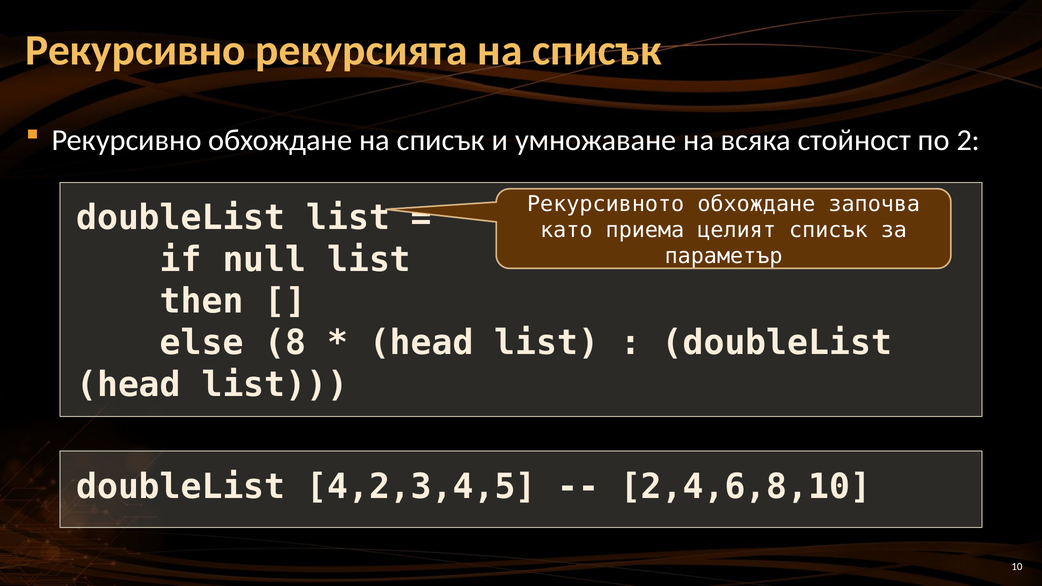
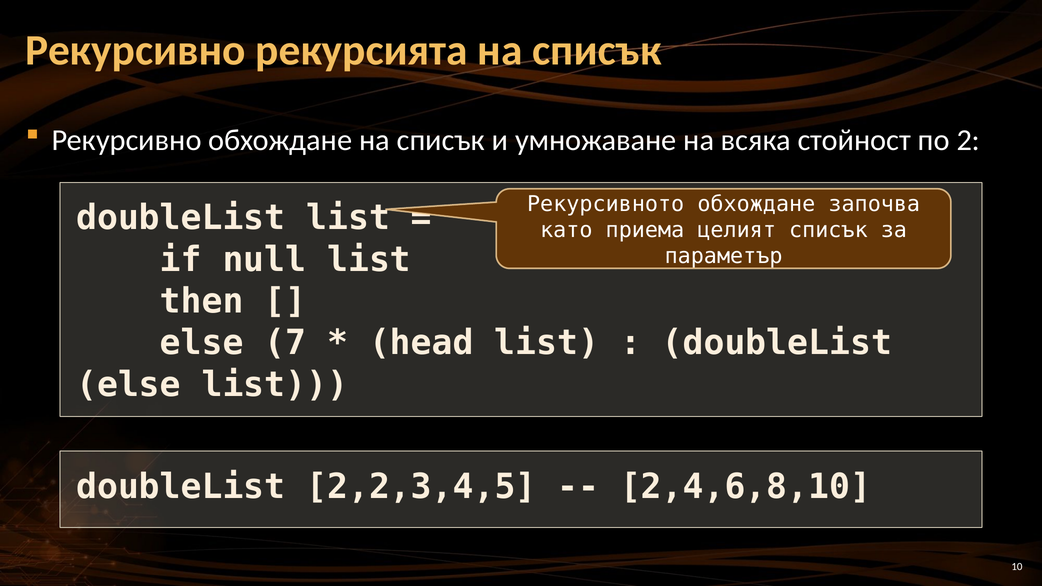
8: 8 -> 7 (285, 343)
head: head -> else (128, 385)
4,2,3,4,5: 4,2,3,4,5 -> 2,2,3,4,5 (421, 487)
